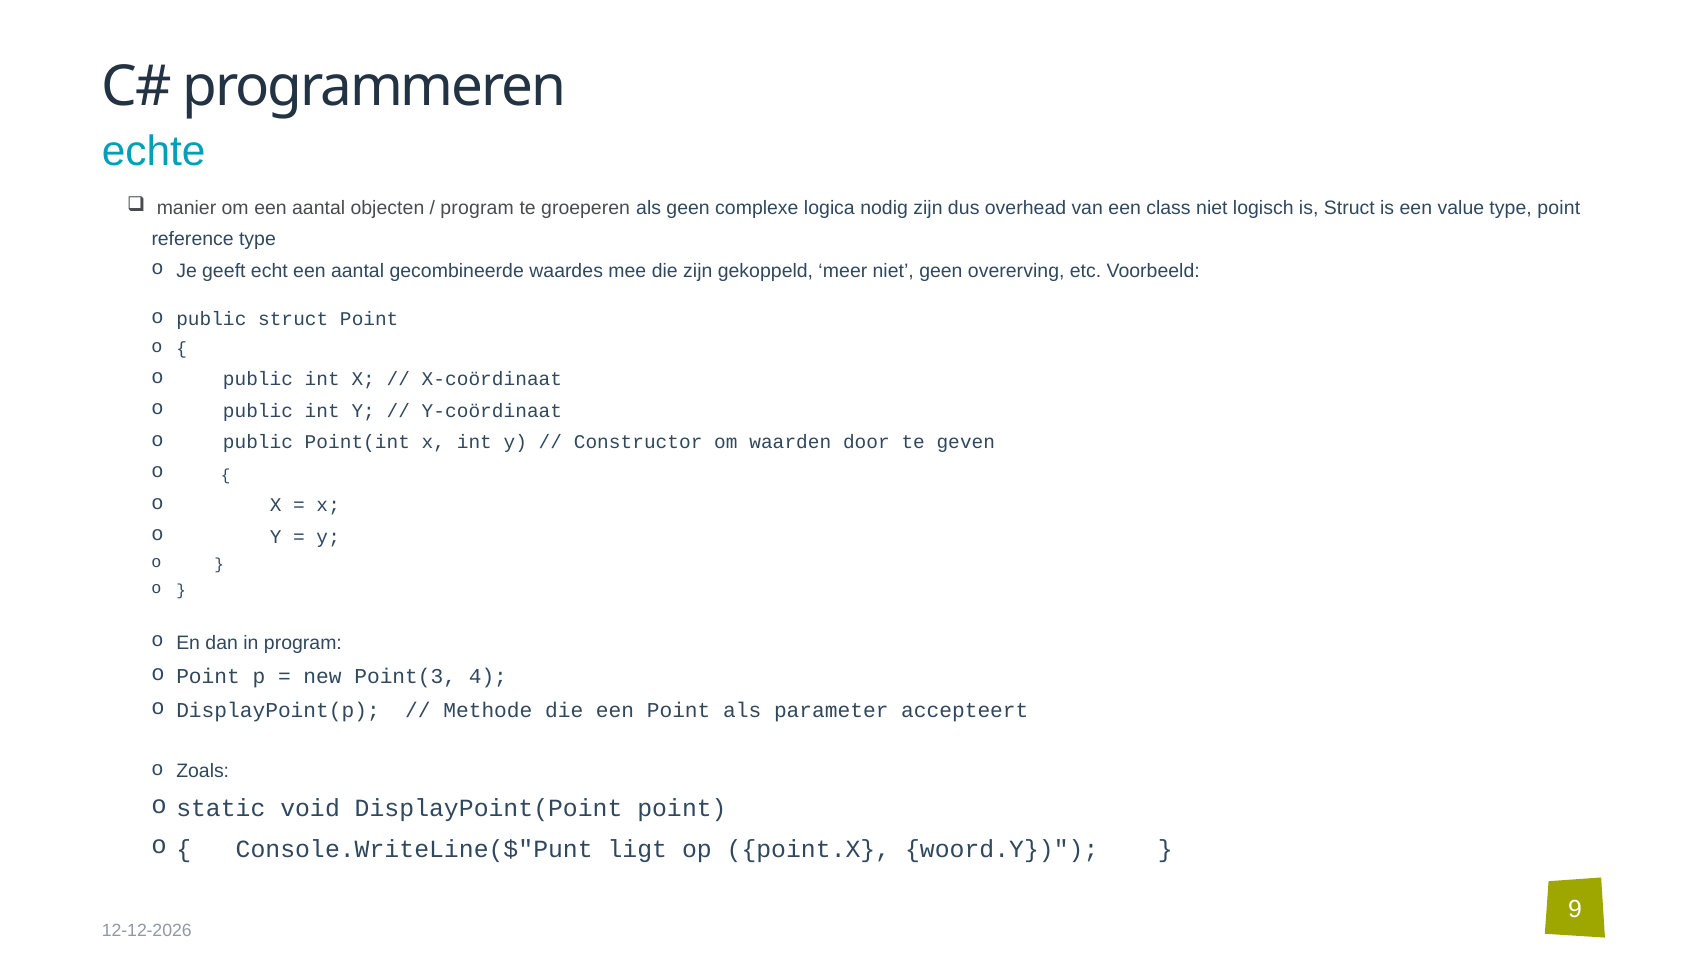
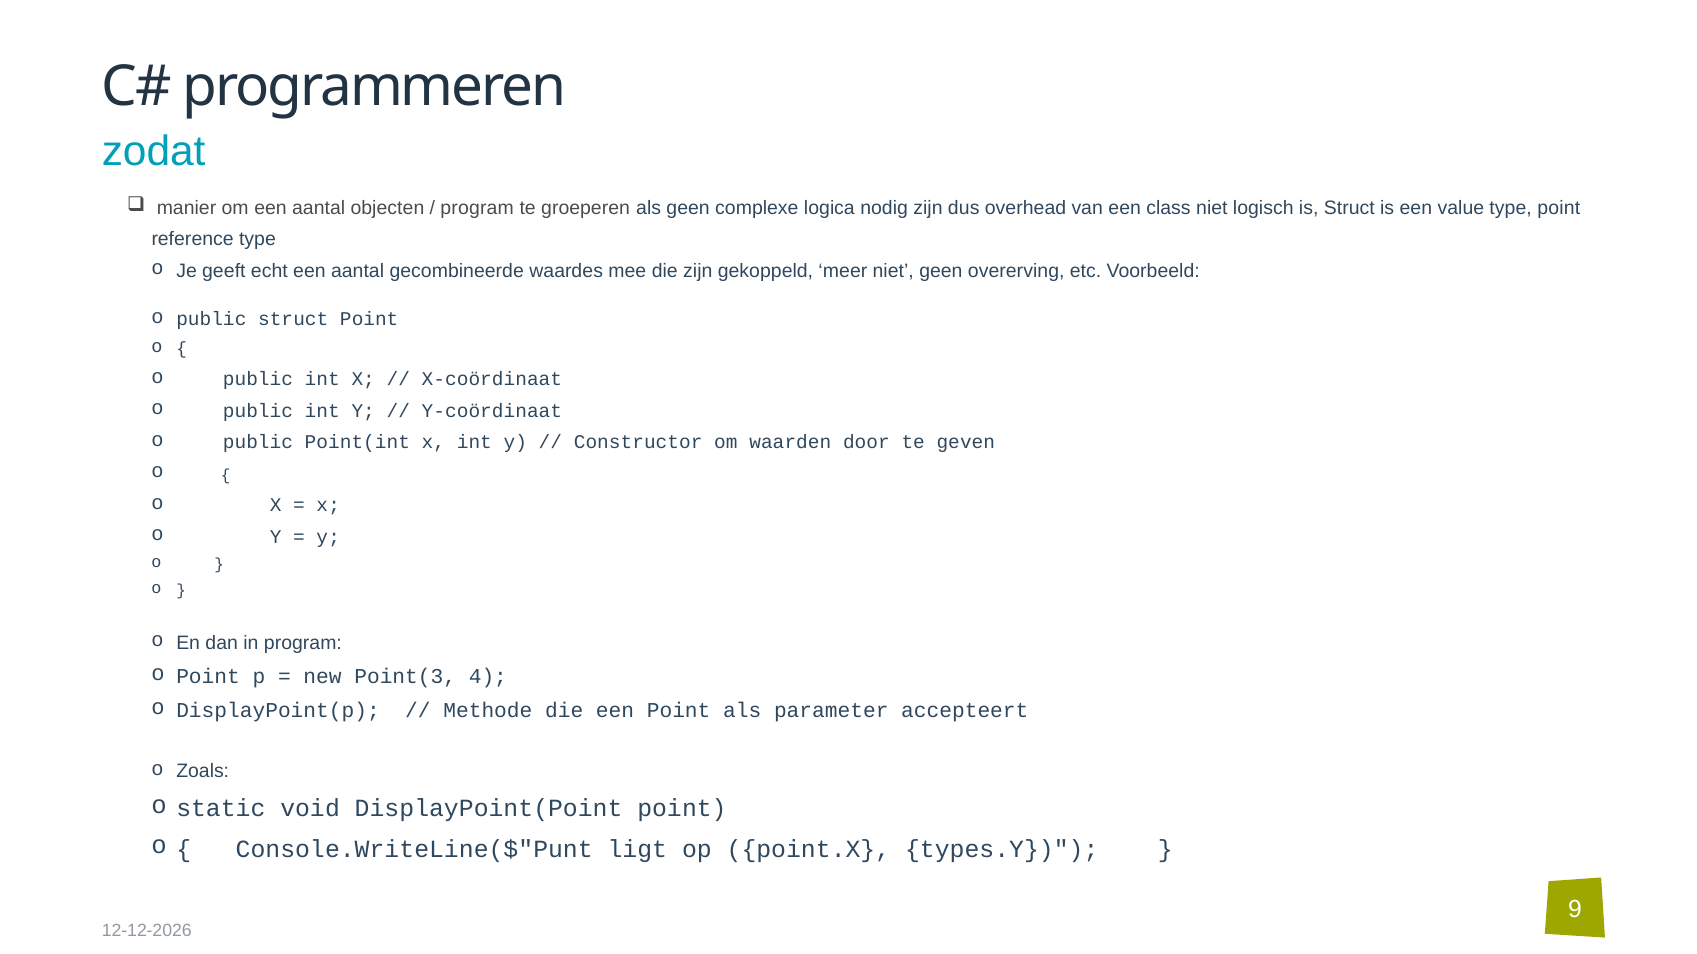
echte: echte -> zodat (154, 152)
woord.Y: woord.Y -> types.Y (1002, 849)
